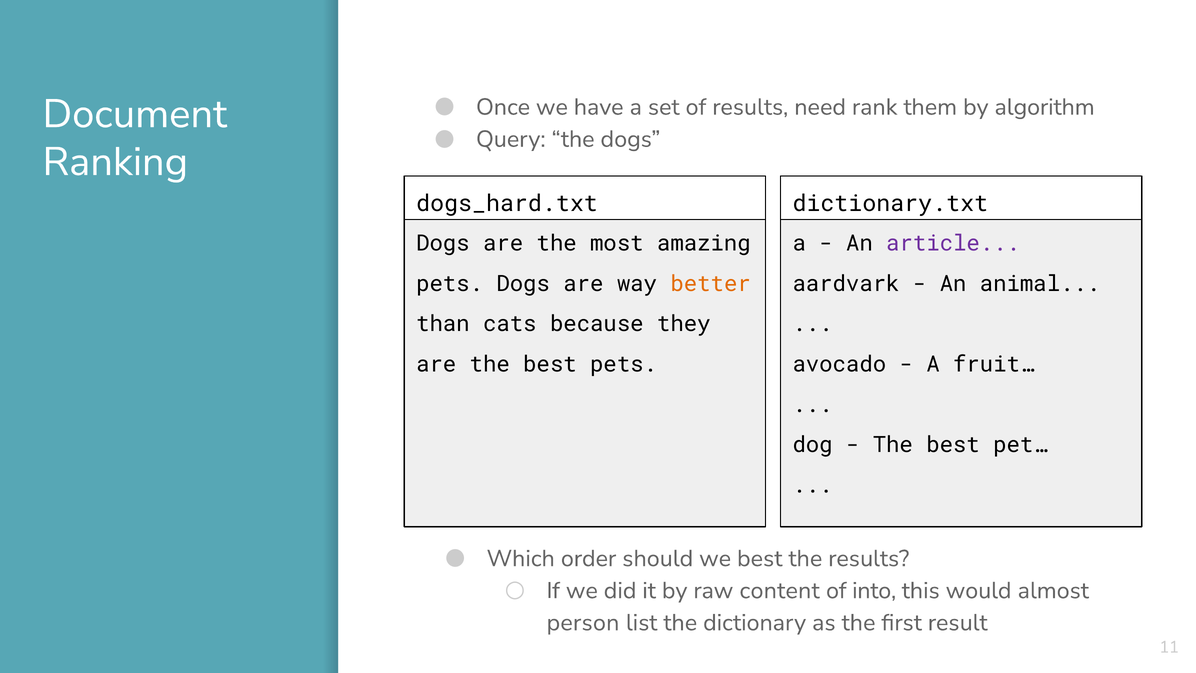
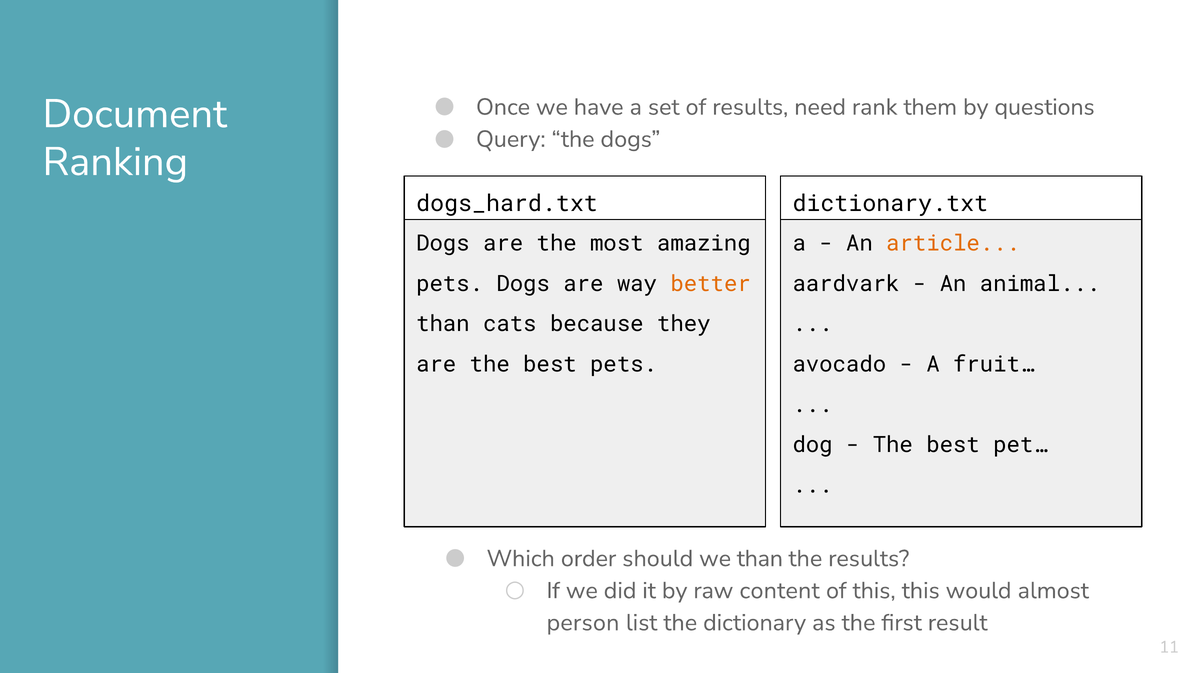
algorithm: algorithm -> questions (1045, 107)
article colour: purple -> orange (953, 243)
we best: best -> than (760, 558)
of into: into -> this (874, 590)
